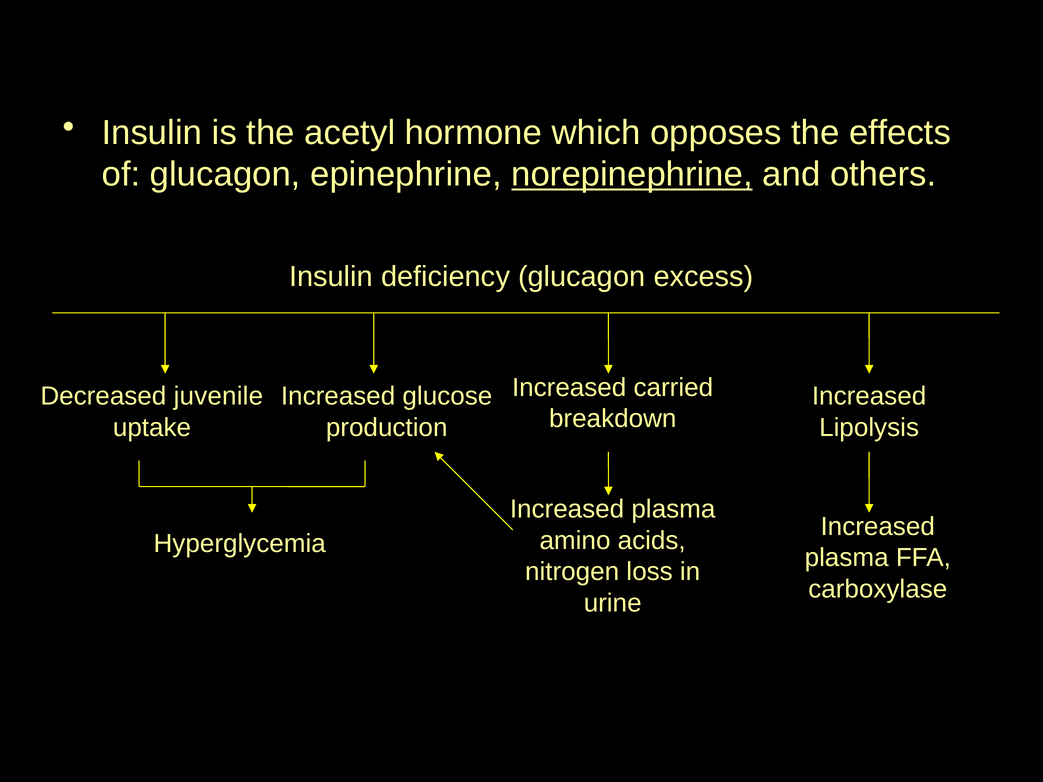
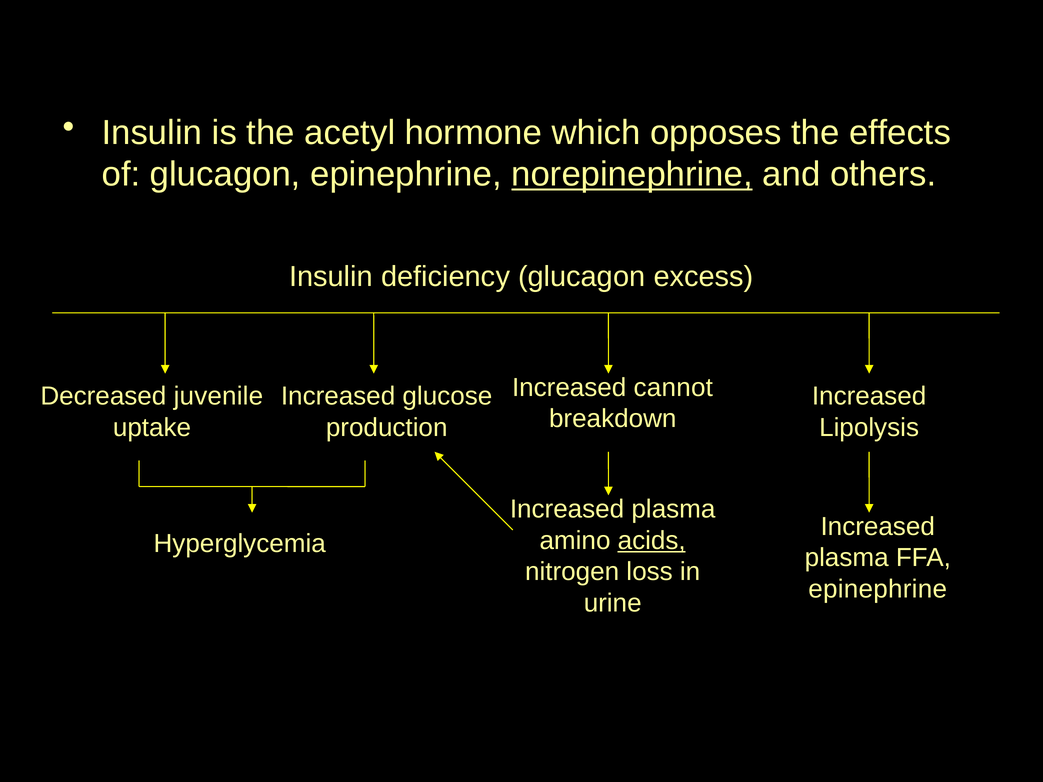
carried: carried -> cannot (673, 388)
acids underline: none -> present (652, 541)
carboxylase: carboxylase -> epinephrine (878, 589)
